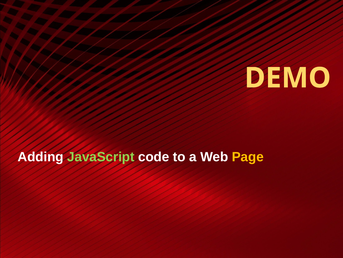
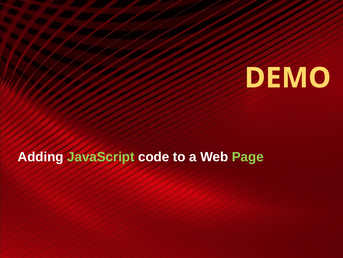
Page colour: yellow -> light green (248, 156)
